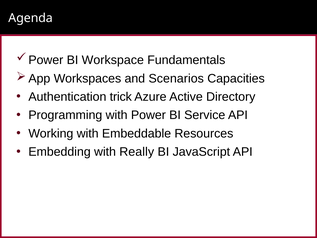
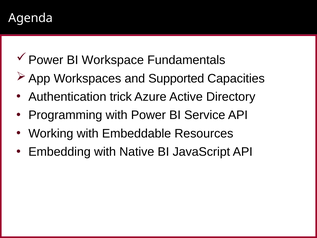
Scenarios: Scenarios -> Supported (176, 78)
Really: Really -> Native (137, 152)
